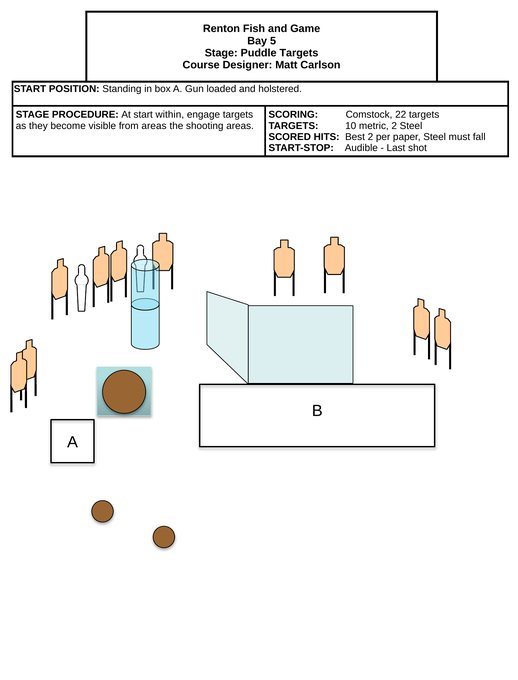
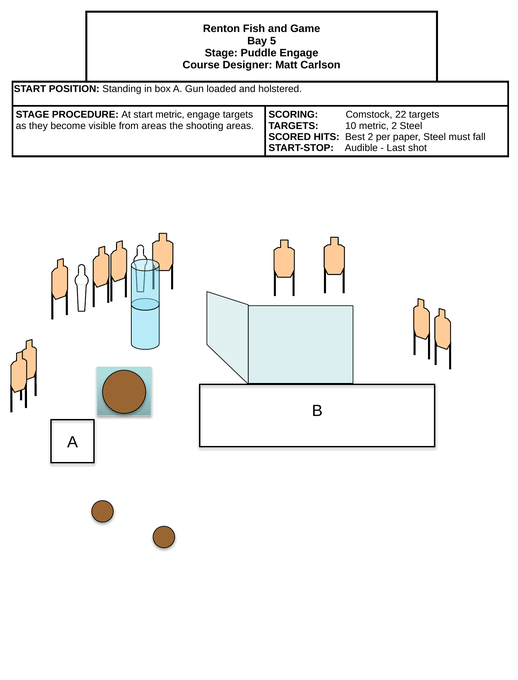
Puddle Targets: Targets -> Engage (299, 53)
start within: within -> metric (170, 115)
